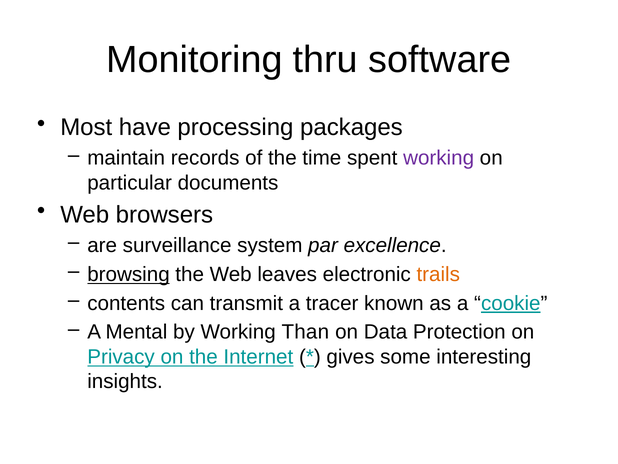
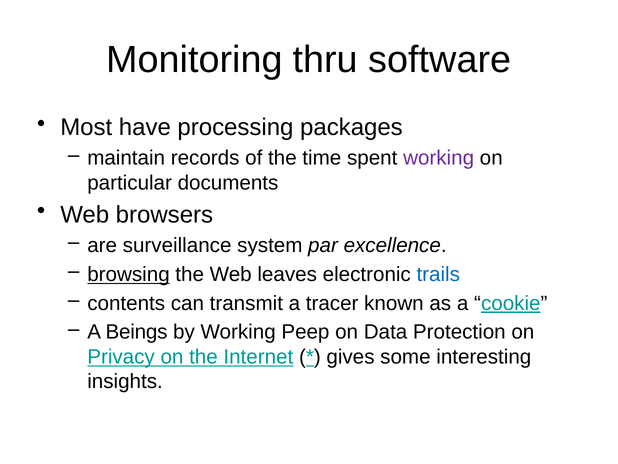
trails colour: orange -> blue (438, 274)
Mental: Mental -> Beings (137, 332)
Than: Than -> Peep (305, 332)
